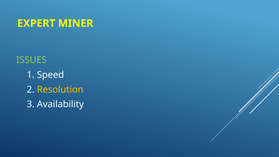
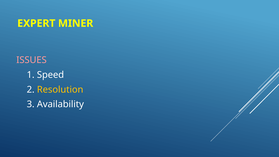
ISSUES colour: light green -> pink (31, 60)
